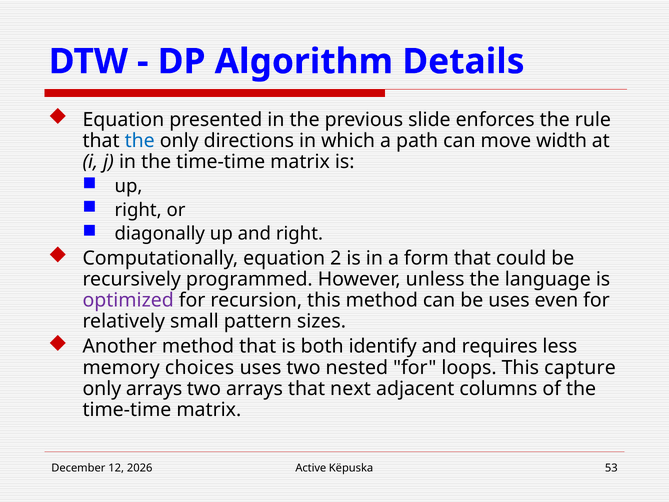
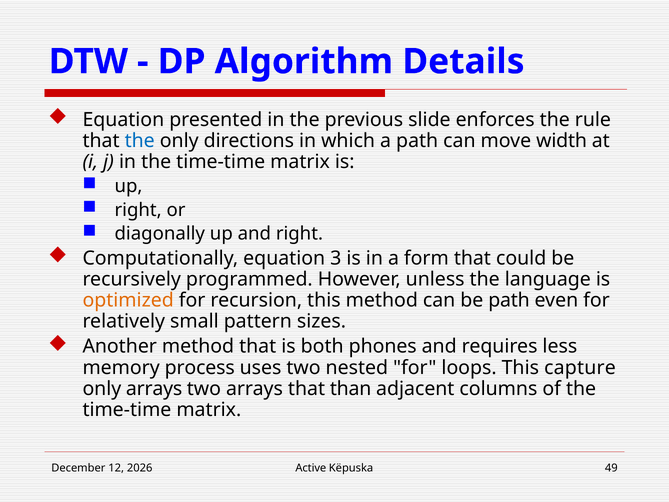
2: 2 -> 3 (336, 258)
optimized colour: purple -> orange (128, 300)
be uses: uses -> path (509, 300)
identify: identify -> phones (383, 346)
choices: choices -> process (200, 367)
next: next -> than (351, 388)
53: 53 -> 49 (611, 468)
